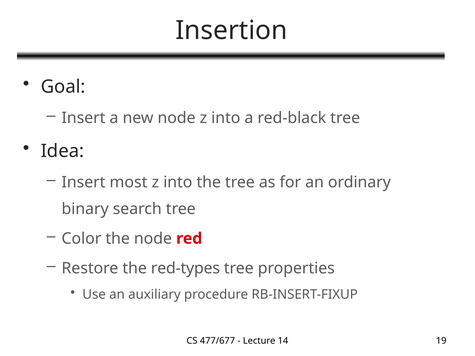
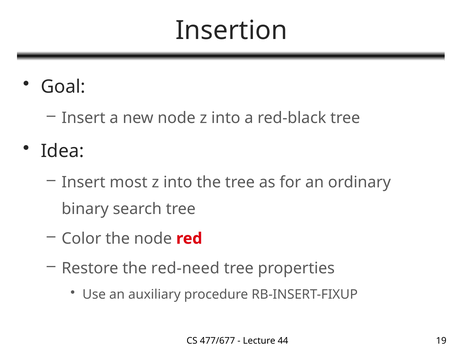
red-types: red-types -> red-need (185, 268)
14: 14 -> 44 (283, 341)
